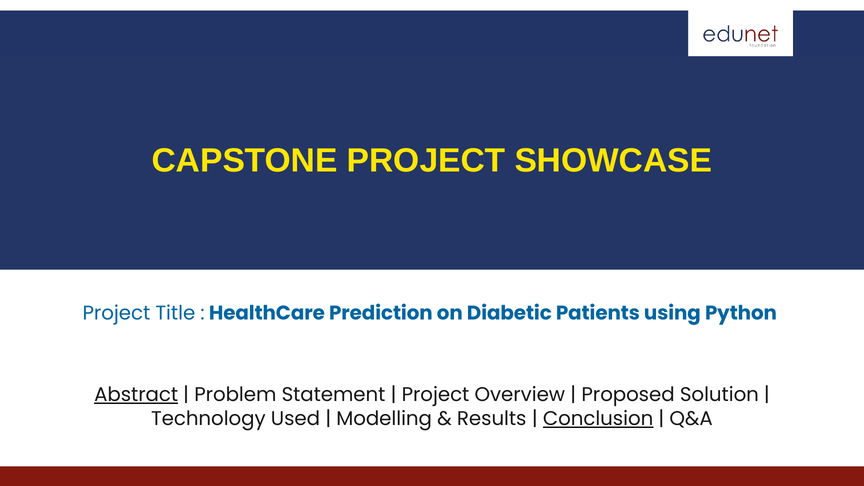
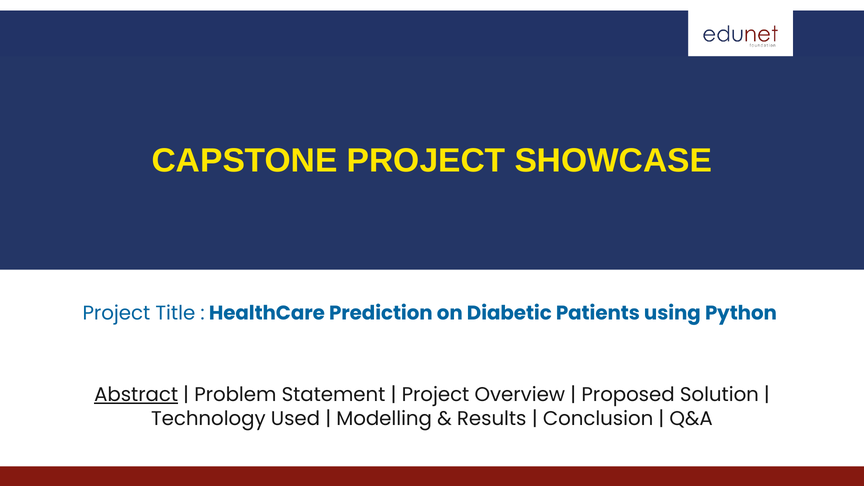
Conclusion underline: present -> none (598, 419)
